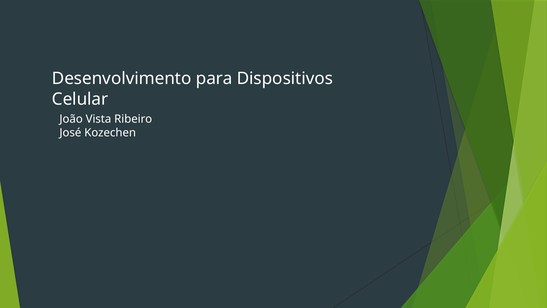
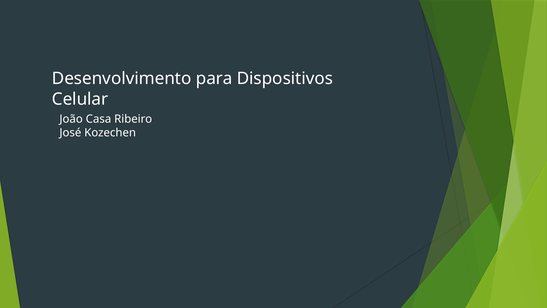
Vista: Vista -> Casa (98, 119)
